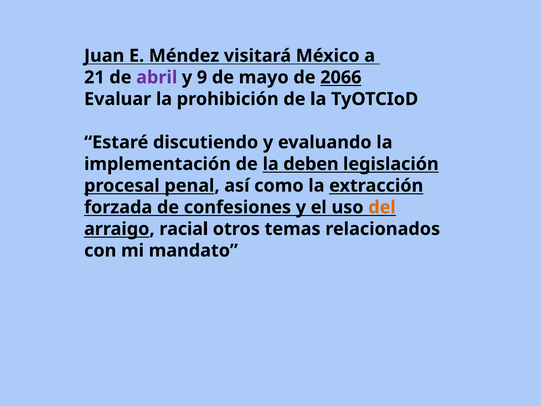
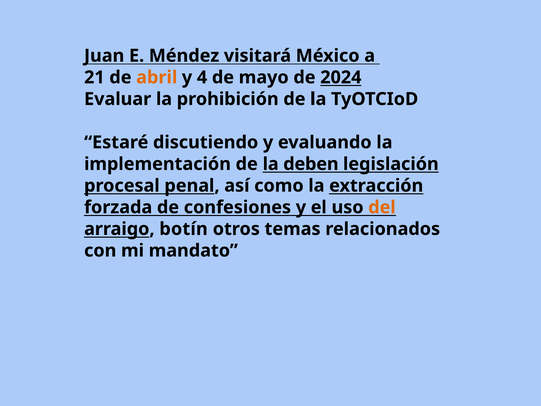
abril colour: purple -> orange (157, 77)
9: 9 -> 4 (202, 77)
2066: 2066 -> 2024 (341, 77)
racial: racial -> botín (184, 229)
